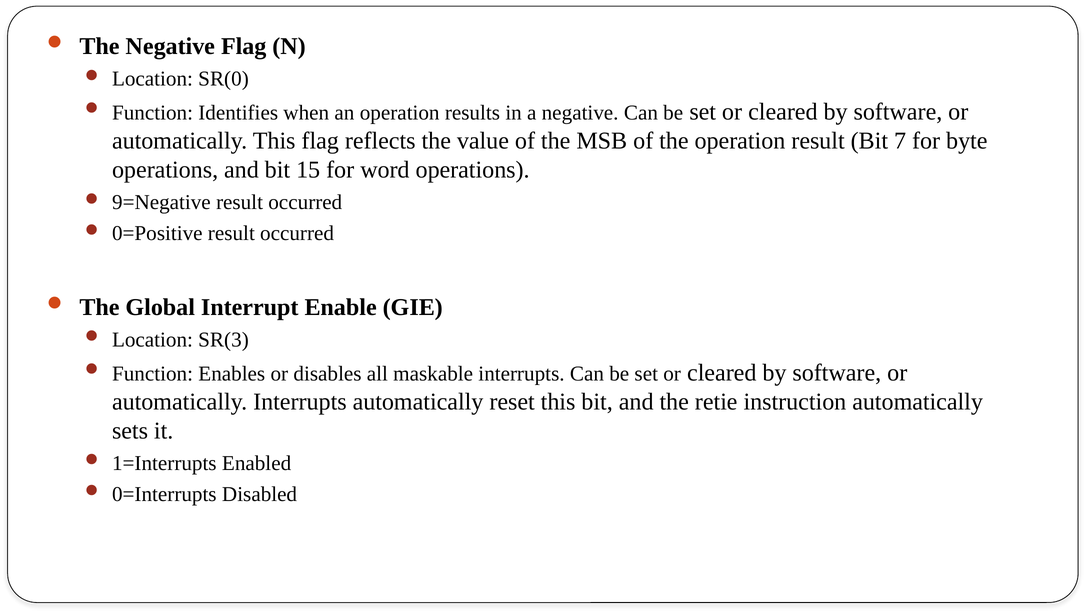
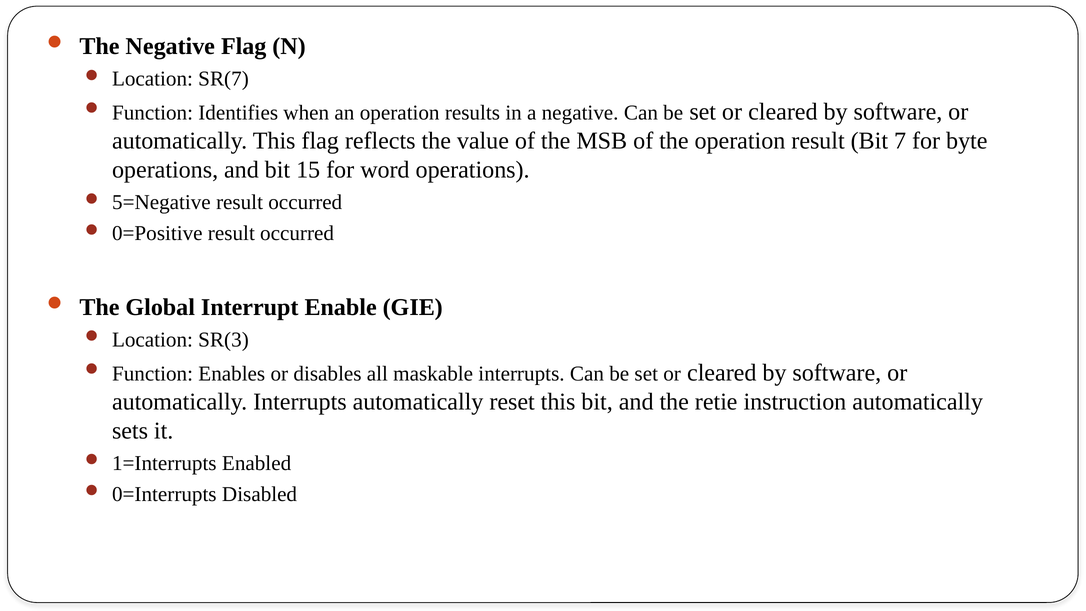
SR(0: SR(0 -> SR(7 (224, 79)
9=Negative: 9=Negative -> 5=Negative (161, 202)
